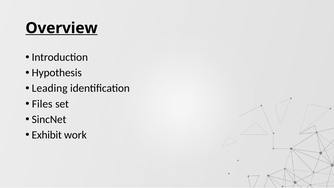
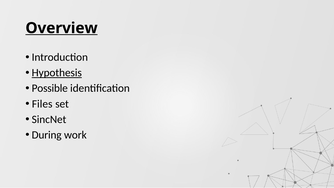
Hypothesis underline: none -> present (57, 73)
Leading: Leading -> Possible (50, 88)
Exhibit: Exhibit -> During (47, 135)
